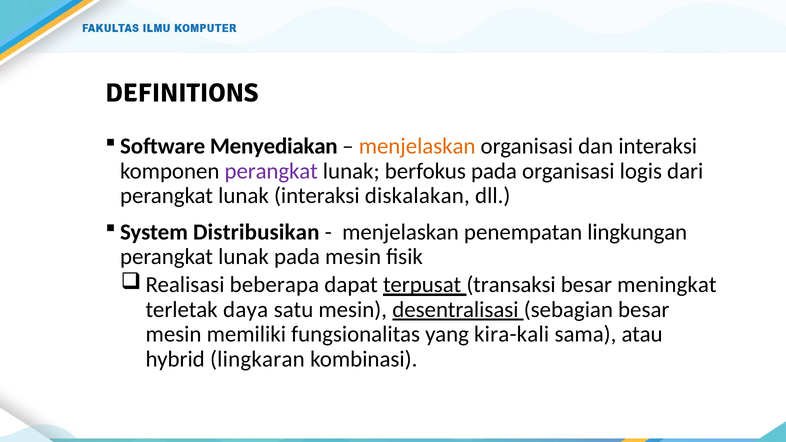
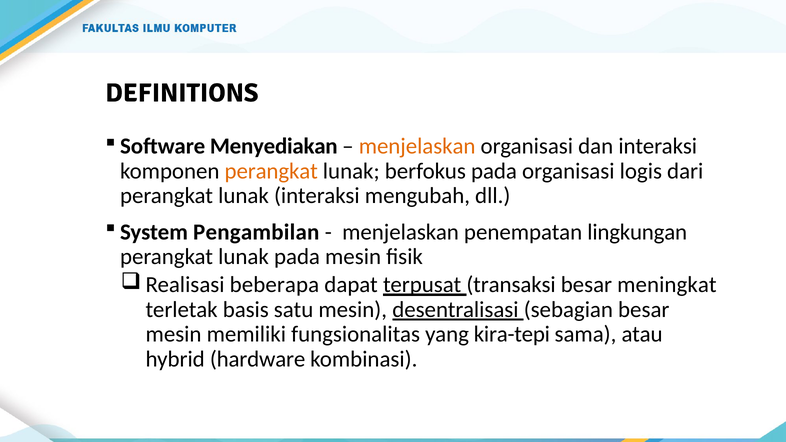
perangkat colour: purple -> orange (271, 171)
diskalakan: diskalakan -> mengubah (417, 196)
Distribusikan: Distribusikan -> Pengambilan (256, 232)
daya: daya -> basis (246, 310)
kira-kali: kira-kali -> kira-tepi (512, 334)
lingkaran: lingkaran -> hardware (258, 359)
